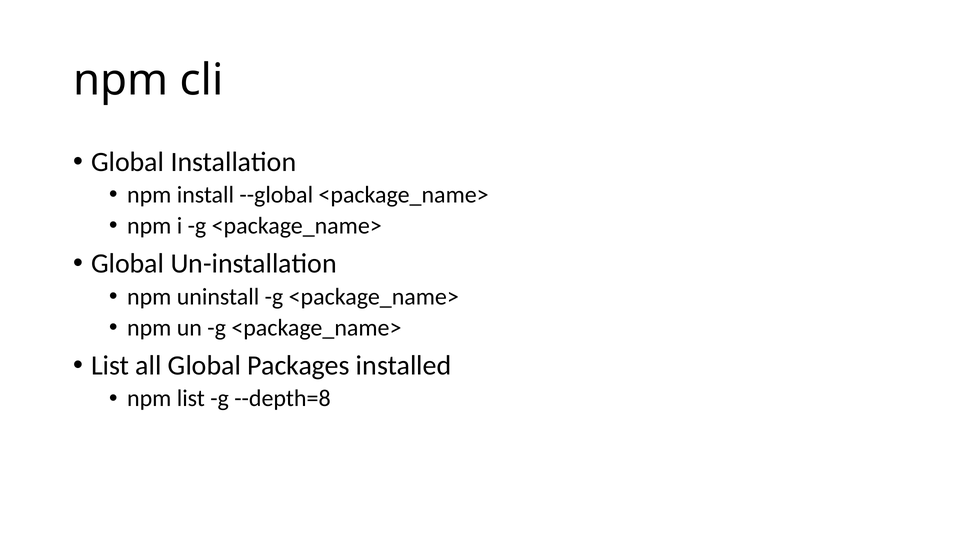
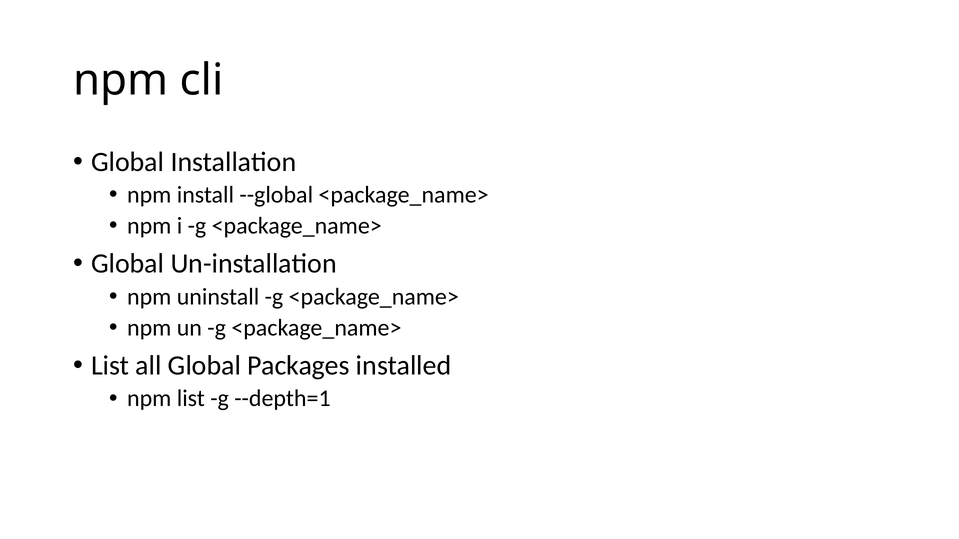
--depth=8: --depth=8 -> --depth=1 (282, 399)
